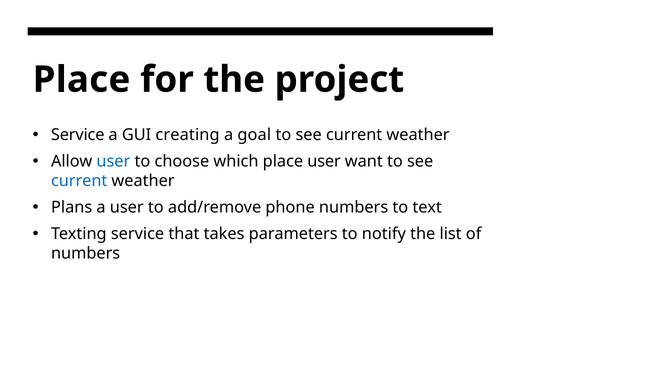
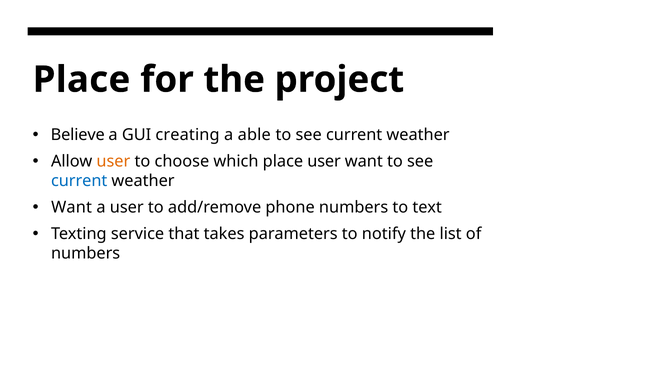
Service: Service -> Believe (78, 135)
goal: goal -> able (254, 135)
user colour: blue -> orange (113, 161)
Plans: Plans -> Want (72, 207)
